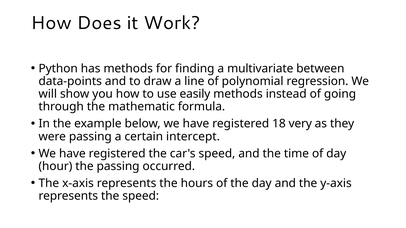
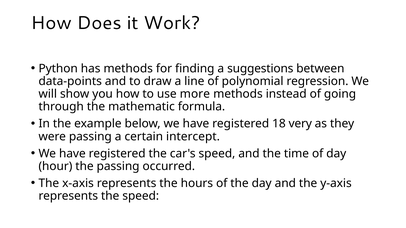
multivariate: multivariate -> suggestions (260, 69)
easily: easily -> more (195, 94)
